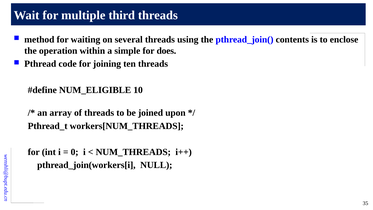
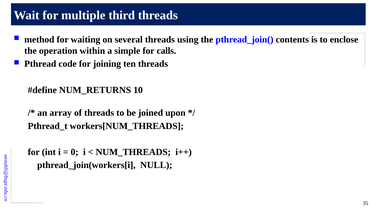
does: does -> calls (166, 51)
NUM_ELIGIBLE: NUM_ELIGIBLE -> NUM_RETURNS (95, 90)
